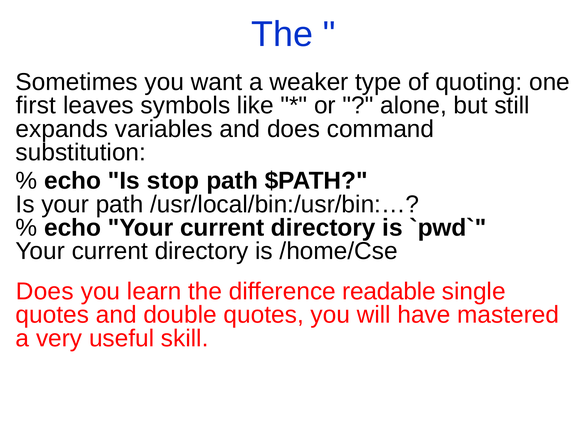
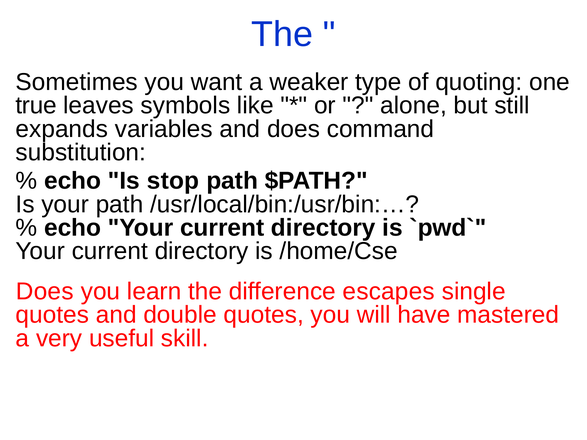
first: first -> true (36, 106)
readable: readable -> escapes (389, 292)
